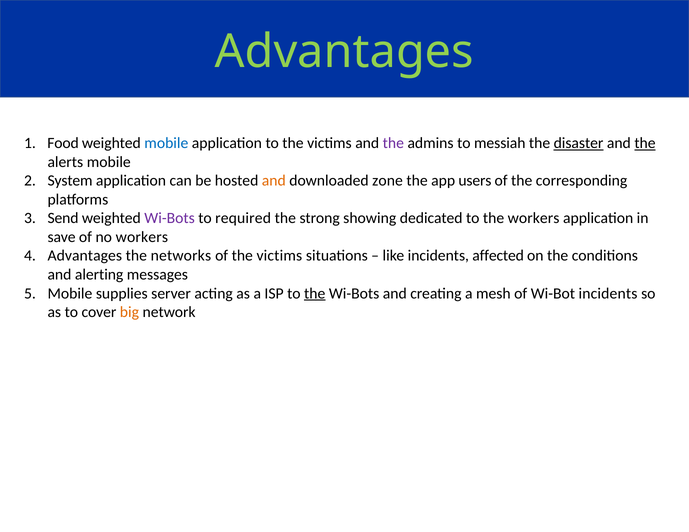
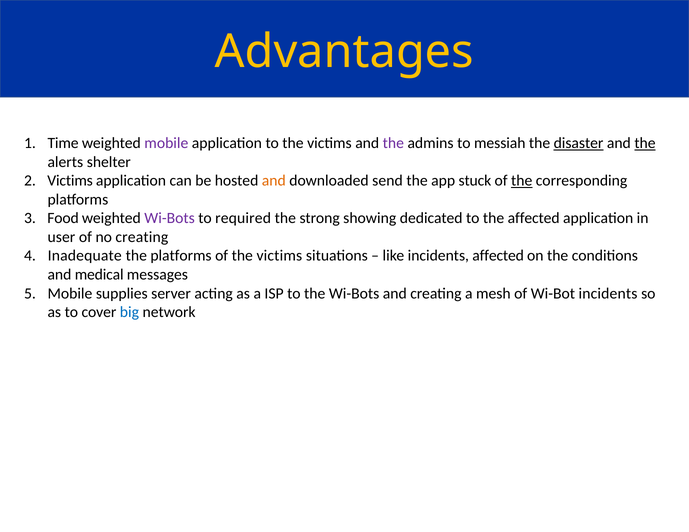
Advantages colour: light green -> yellow (344, 52)
Food: Food -> Time (63, 143)
mobile colour: blue -> purple (166, 143)
alerts mobile: mobile -> shelter (109, 162)
System: System -> Victims (70, 181)
zone: zone -> send (387, 181)
users: users -> stuck (475, 181)
the underline: none -> present (522, 181)
Send: Send -> Food (63, 218)
the workers: workers -> affected (534, 218)
save: save -> user (61, 237)
no workers: workers -> creating (142, 237)
Advantages: Advantages -> Inadequate (85, 256)
the networks: networks -> platforms (181, 256)
alerting: alerting -> medical (99, 275)
the underline: present -> none (315, 294)
big colour: orange -> blue (129, 312)
